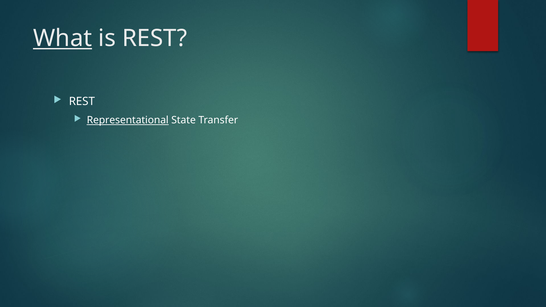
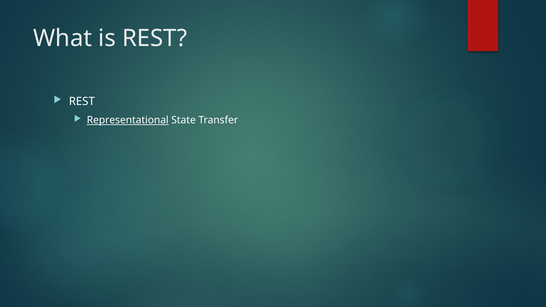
What underline: present -> none (63, 38)
